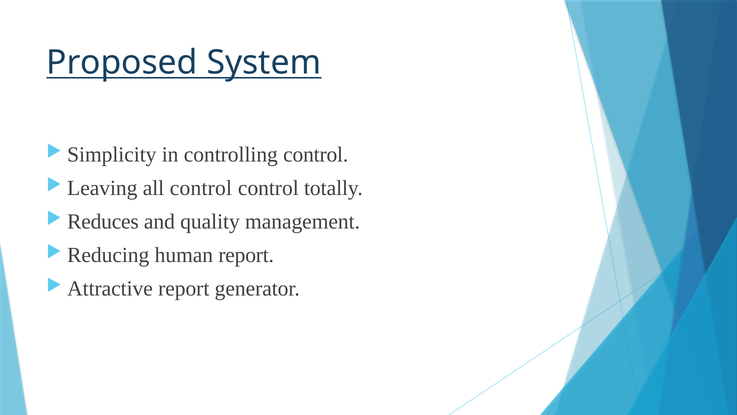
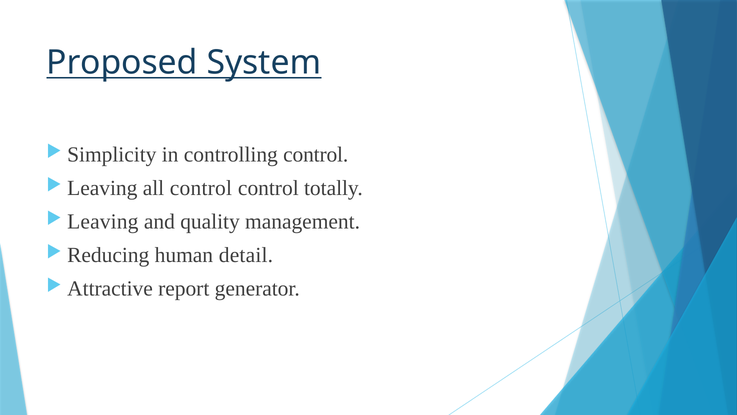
Reduces: Reduces -> Leaving (103, 222)
human report: report -> detail (246, 255)
